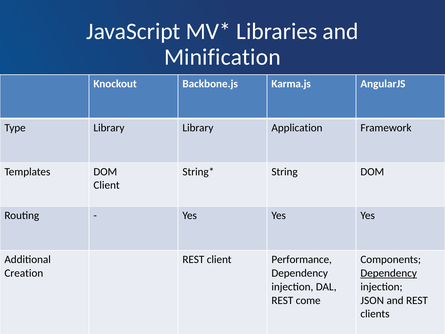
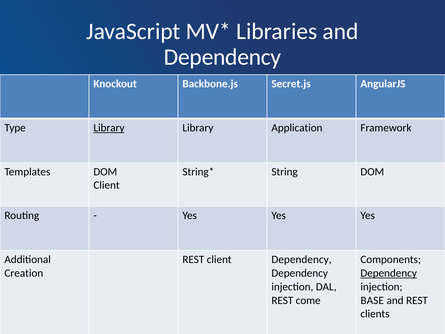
Minification: Minification -> Dependency (223, 57)
Karma.js: Karma.js -> Secret.js (291, 84)
Library underline: none -> present (109, 128)
client Performance: Performance -> Dependency (302, 259)
JSON: JSON -> BASE (372, 300)
